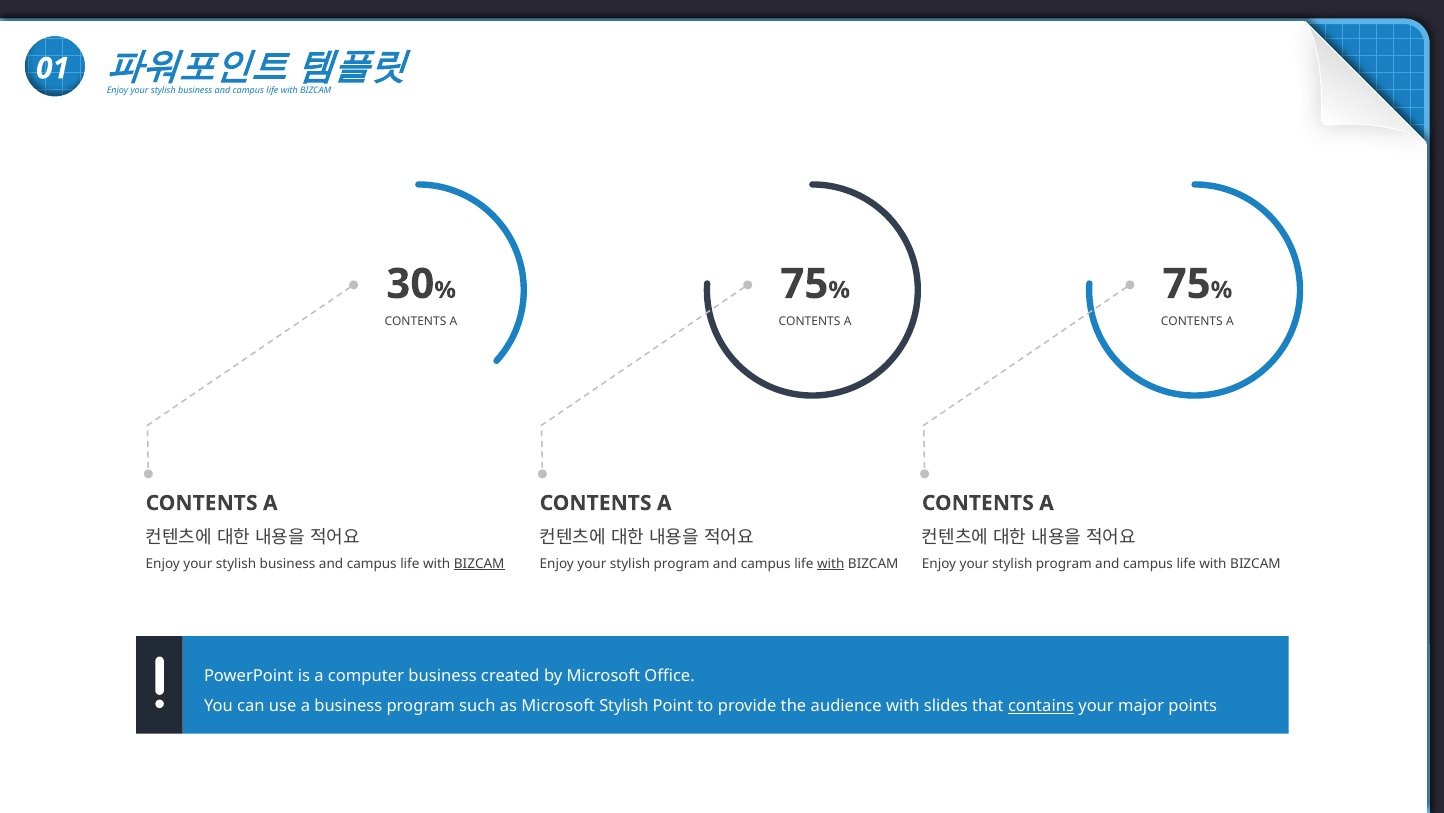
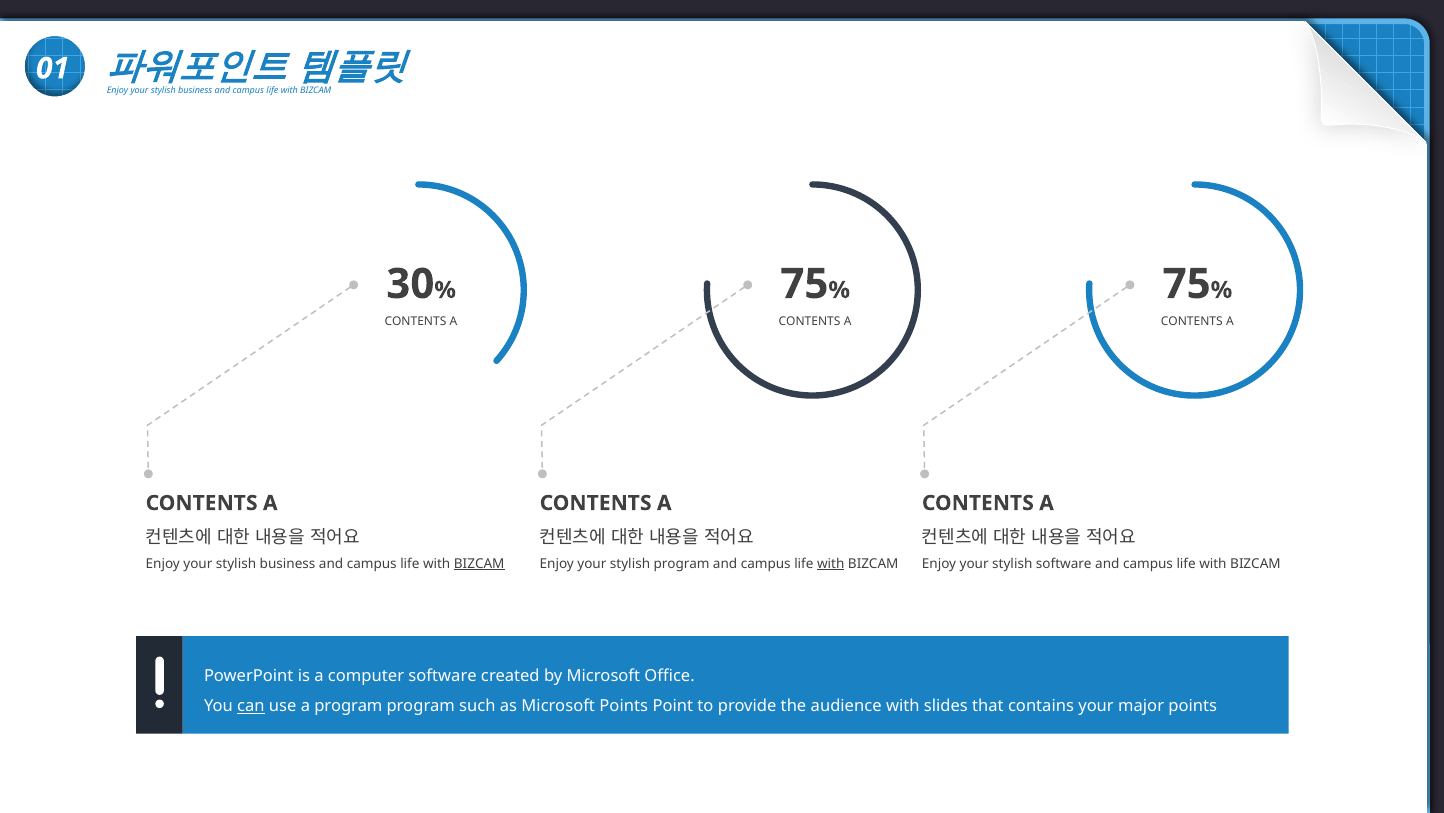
program: program -> software (1064, 564)
computer business: business -> software (443, 676)
can underline: none -> present (251, 705)
a business: business -> program (348, 705)
Microsoft Stylish: Stylish -> Points (624, 705)
contains underline: present -> none (1041, 705)
